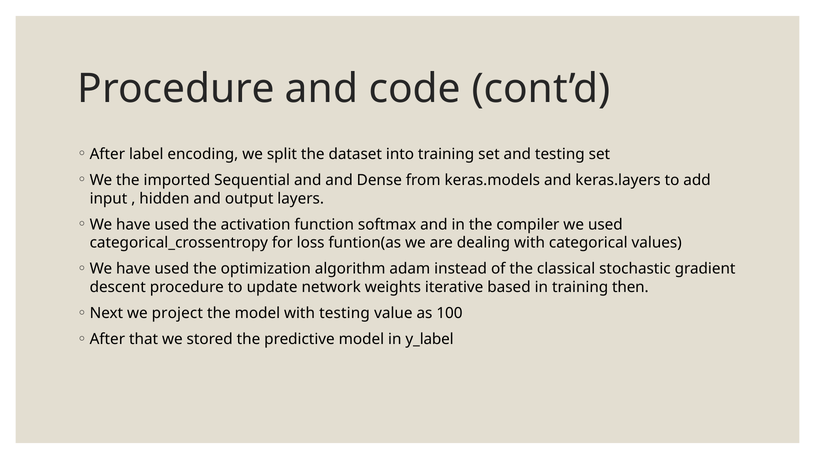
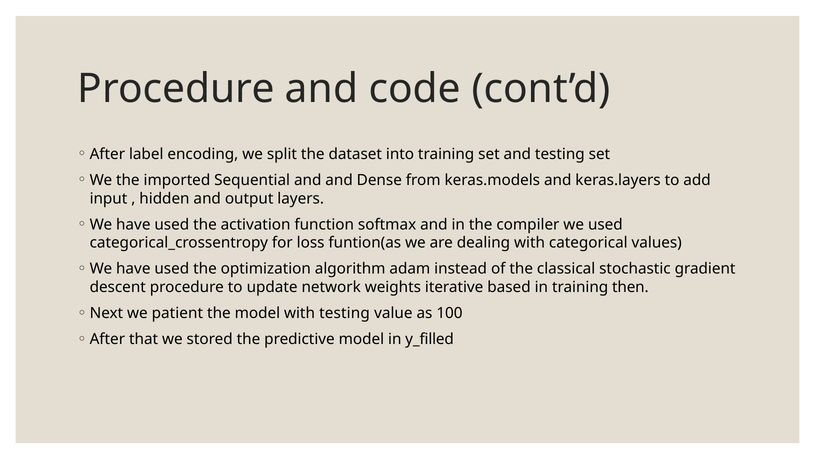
project: project -> patient (177, 313)
y_label: y_label -> y_filled (430, 339)
